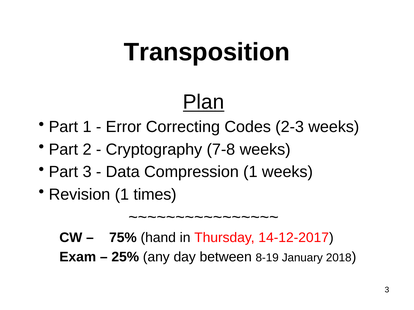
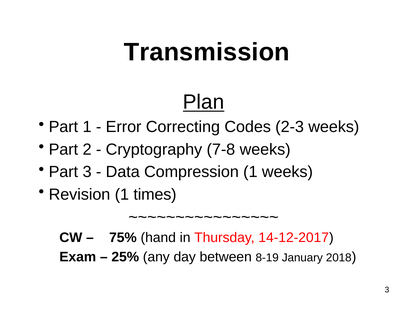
Transposition: Transposition -> Transmission (207, 52)
